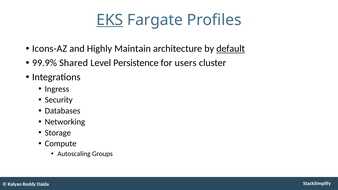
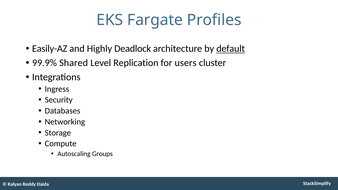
EKS underline: present -> none (110, 20)
Icons-AZ: Icons-AZ -> Easily-AZ (50, 49)
Maintain: Maintain -> Deadlock (133, 49)
Persistence: Persistence -> Replication (136, 63)
